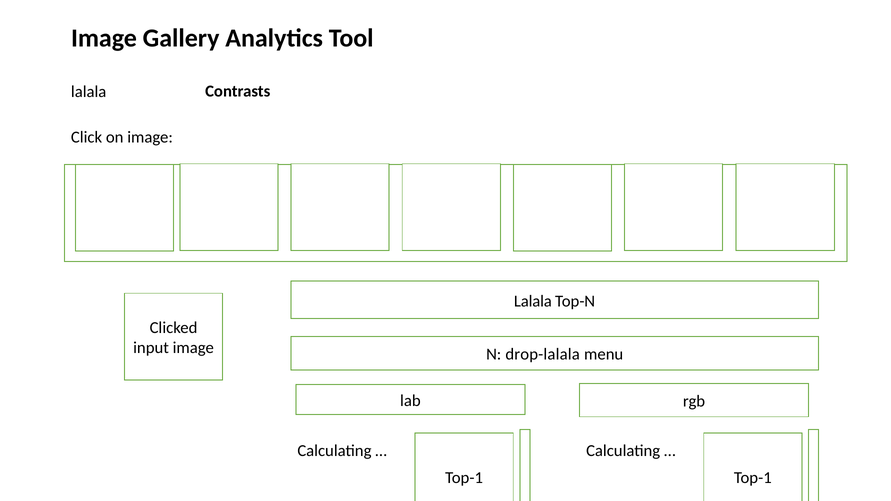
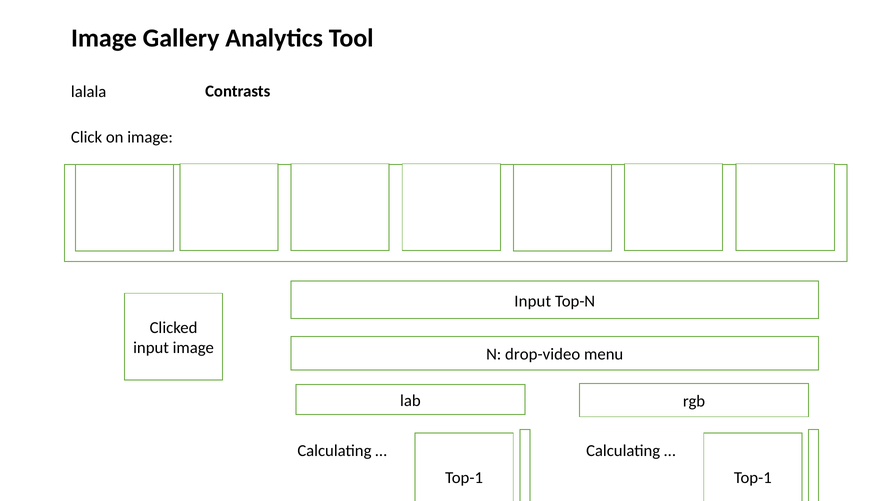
Lalala: Lalala -> Input (533, 301)
drop-lalala: drop-lalala -> drop-video (543, 355)
